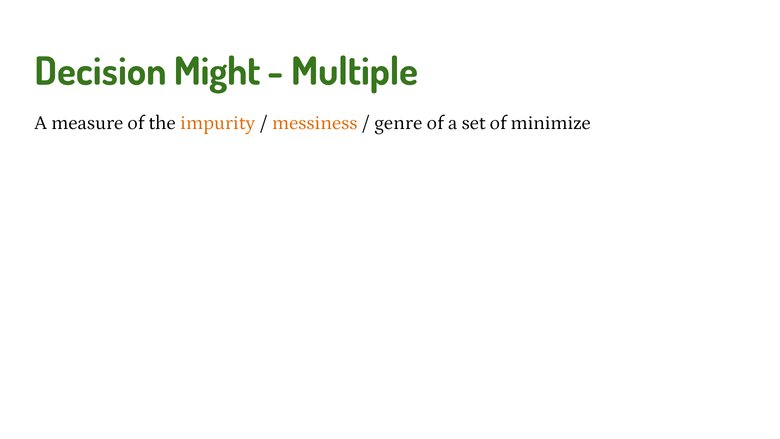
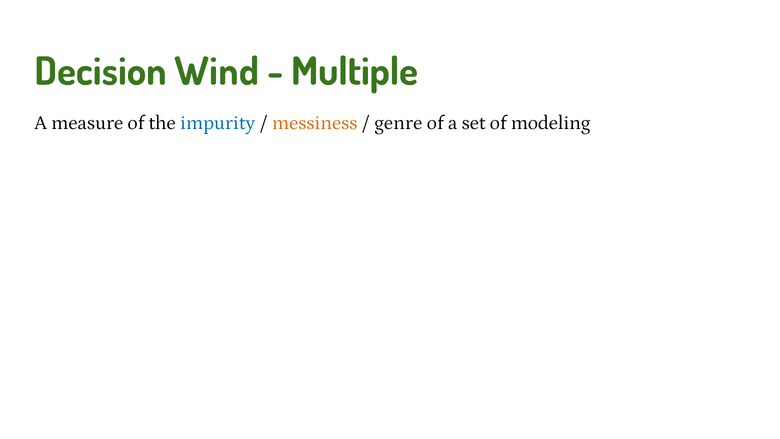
Might: Might -> Wind (217, 72)
impurity colour: orange -> blue (218, 123)
minimize: minimize -> modeling (551, 123)
